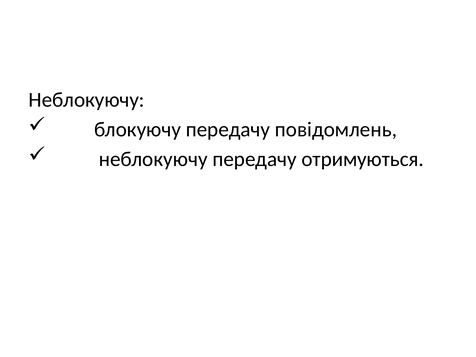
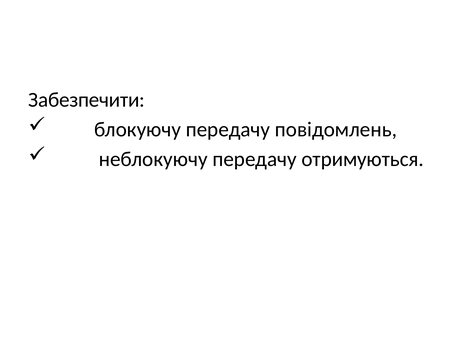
Неблокуючу: Неблокуючу -> Забезпечити (87, 100)
